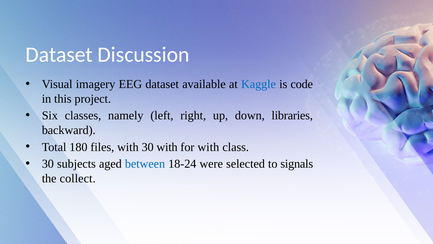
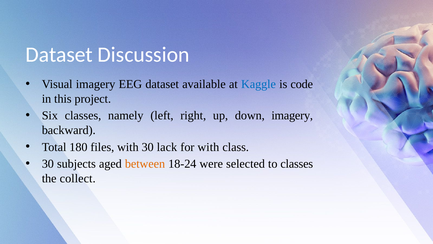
down libraries: libraries -> imagery (292, 115)
30 with: with -> lack (167, 147)
between colour: blue -> orange (145, 164)
to signals: signals -> classes (297, 164)
